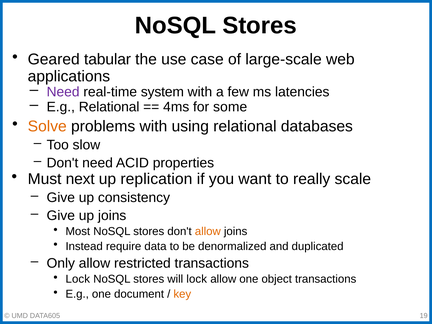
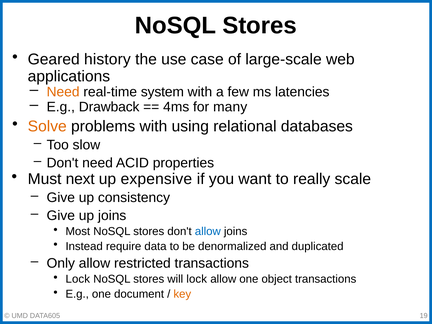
tabular: tabular -> history (107, 59)
Need colour: purple -> orange (63, 92)
E.g Relational: Relational -> Drawback (109, 107)
some: some -> many (230, 107)
replication: replication -> expensive (156, 179)
allow colour: orange -> blue (208, 231)
